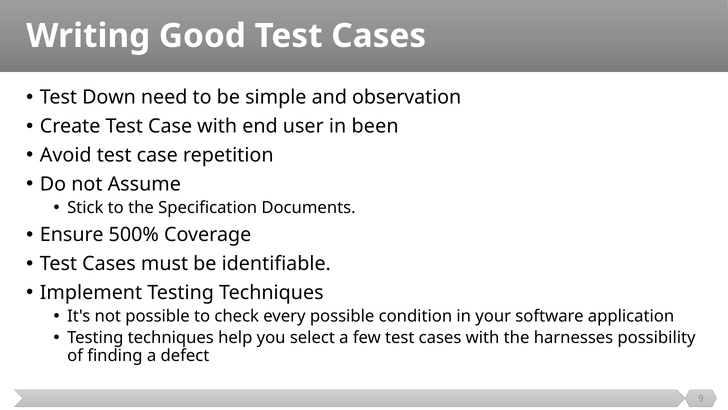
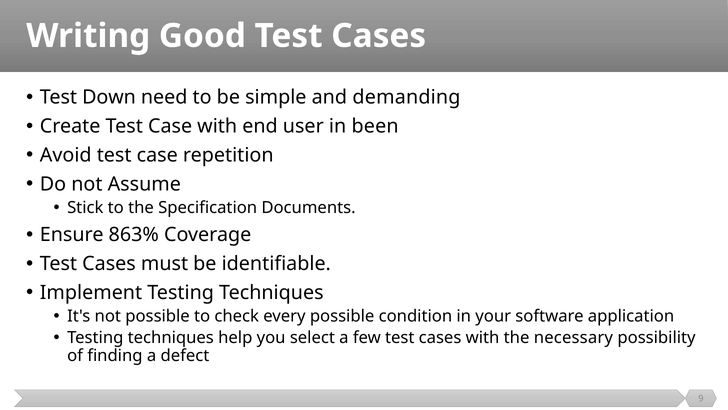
observation: observation -> demanding (406, 97)
500%: 500% -> 863% (134, 235)
harnesses: harnesses -> necessary (573, 338)
